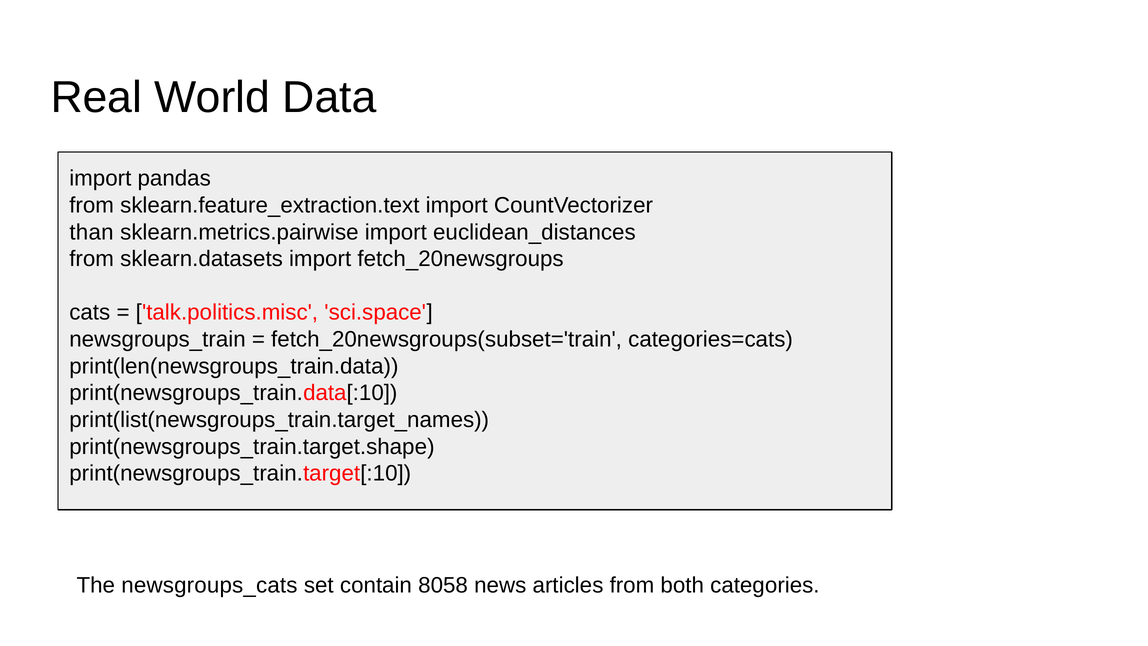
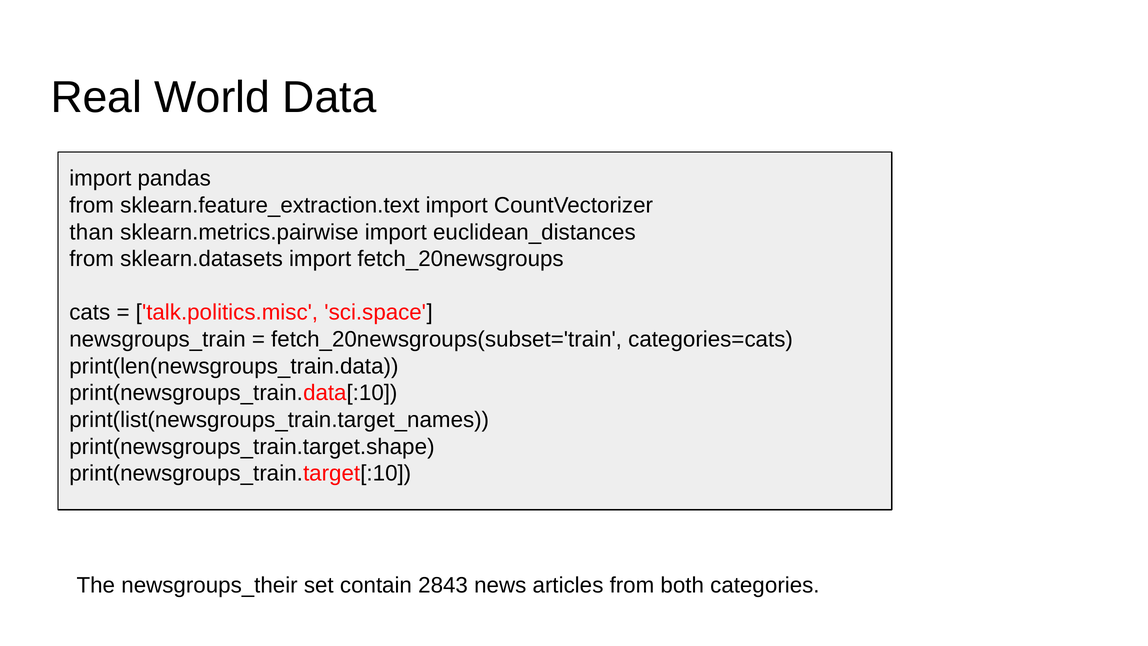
newsgroups_cats: newsgroups_cats -> newsgroups_their (210, 585)
8058: 8058 -> 2843 (443, 585)
